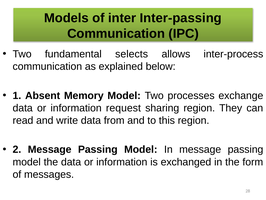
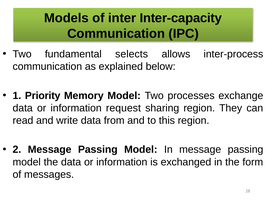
Inter-passing: Inter-passing -> Inter-capacity (181, 18)
Absent: Absent -> Priority (43, 95)
